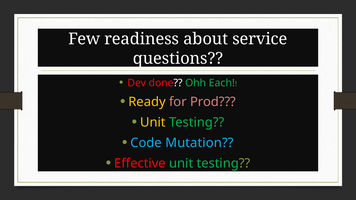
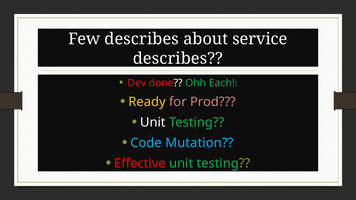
Few readiness: readiness -> describes (142, 39)
questions: questions -> describes (178, 59)
Unit colour: yellow -> white (153, 123)
